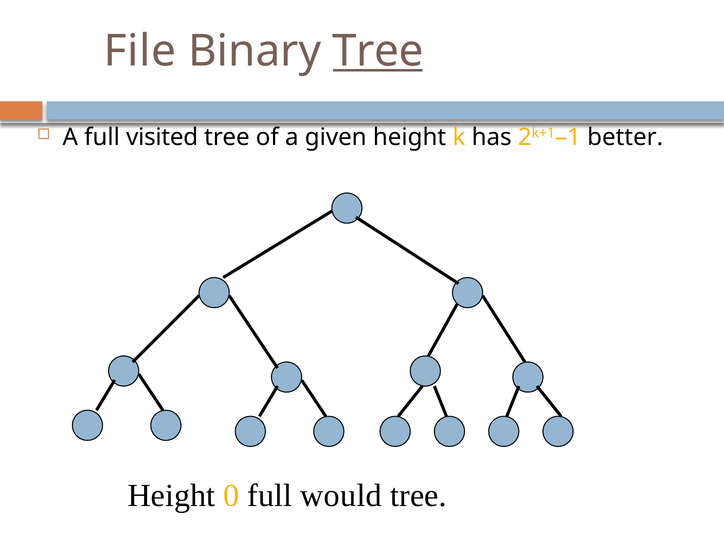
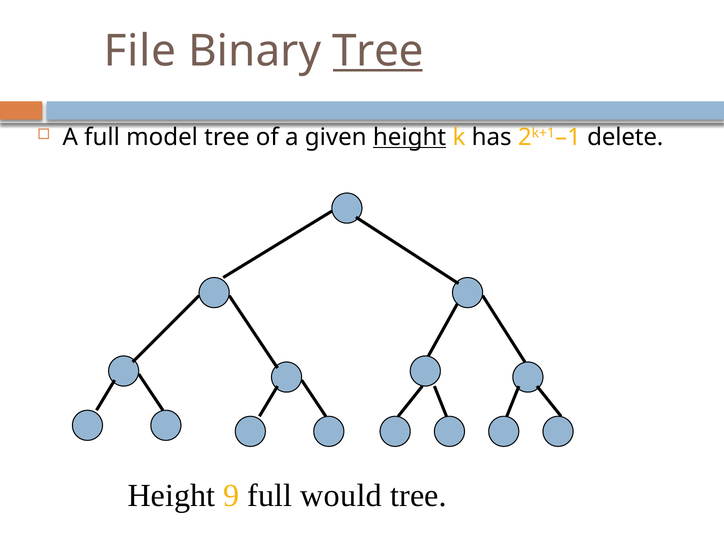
visited: visited -> model (162, 137)
height underline: none -> present (410, 137)
better: better -> delete (625, 137)
0: 0 -> 9 (232, 496)
